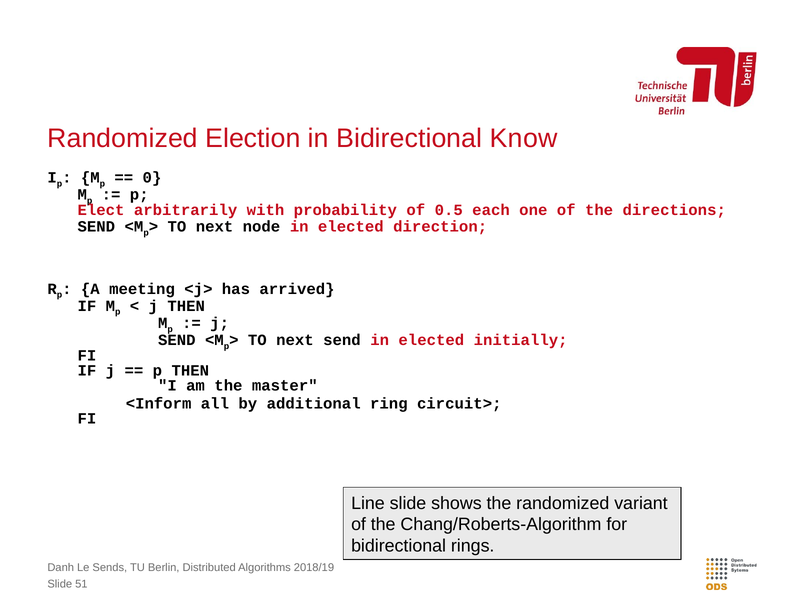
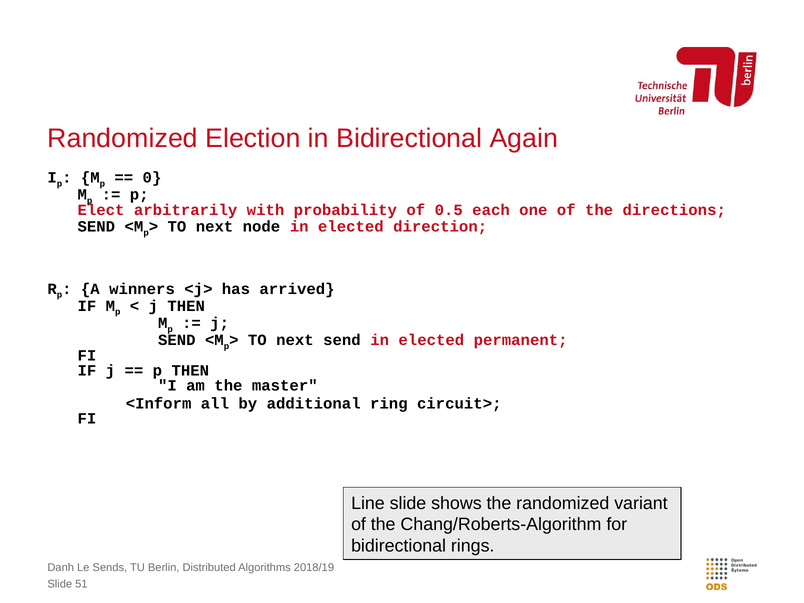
Know: Know -> Again (524, 139)
meeting: meeting -> winners (142, 289)
initially: initially -> permanent (521, 340)
